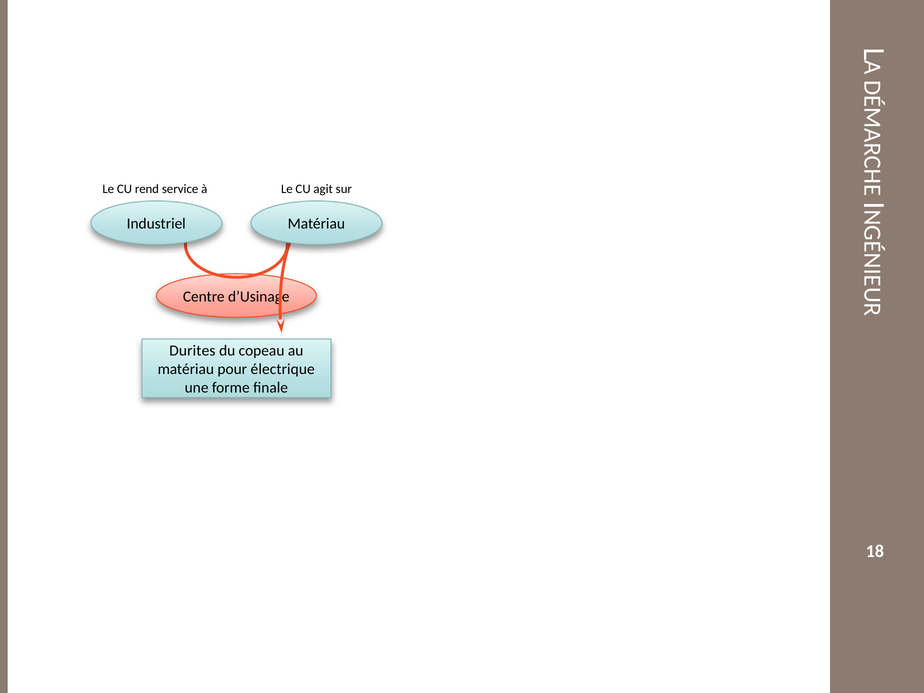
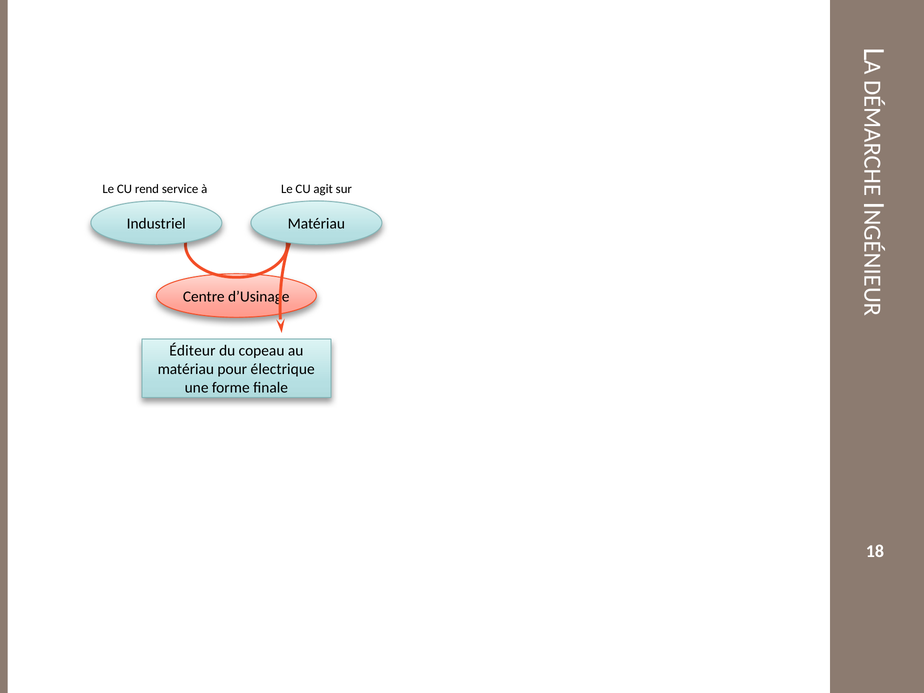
Durites: Durites -> Éditeur (192, 351)
